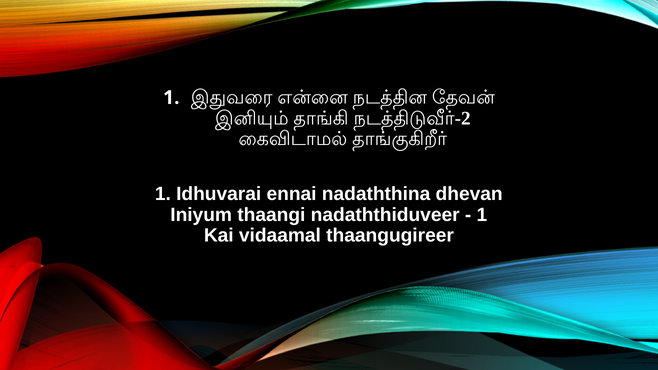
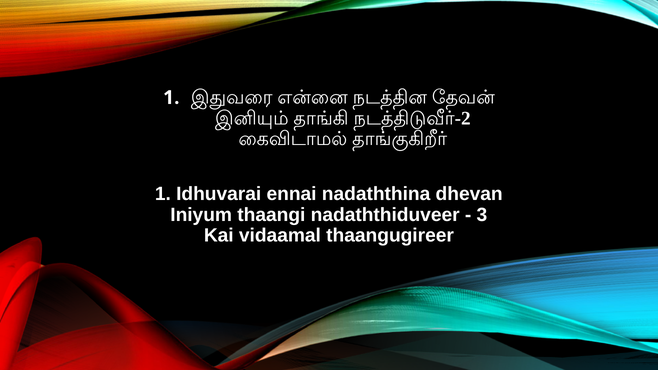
1: 1 -> 3 (482, 215)
